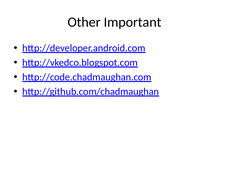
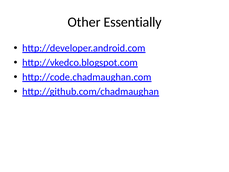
Important: Important -> Essentially (133, 22)
